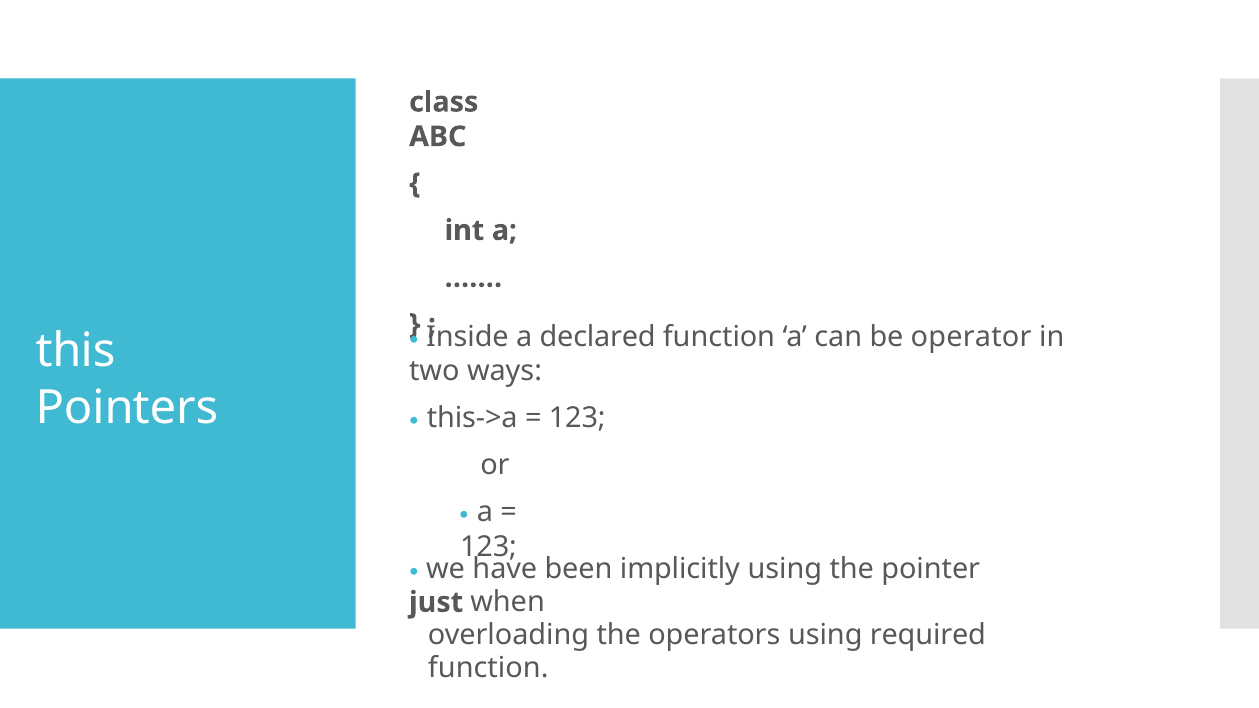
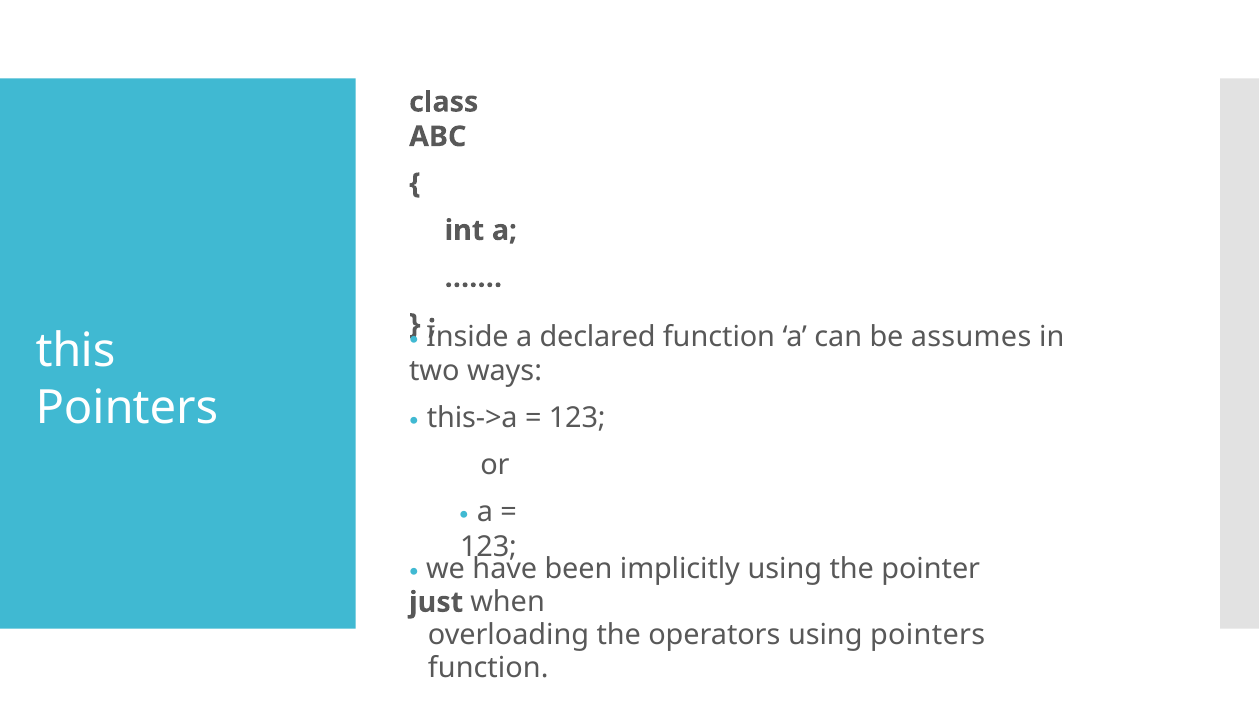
operator: operator -> assumes (971, 337)
using required: required -> pointers (928, 635)
